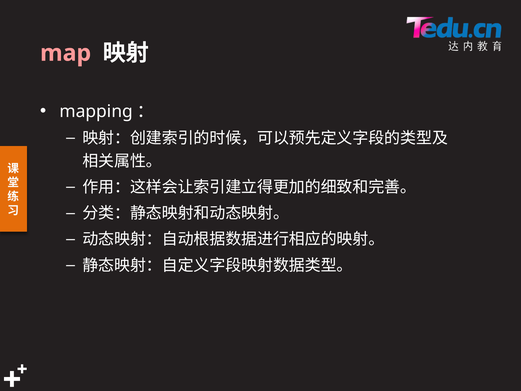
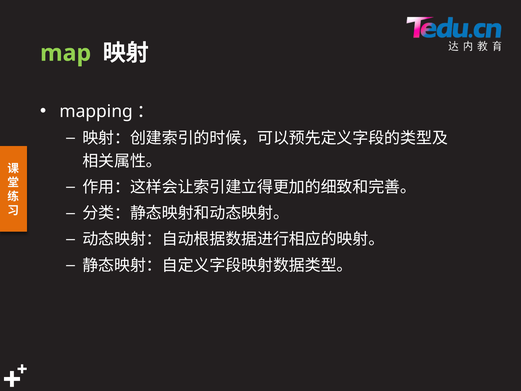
map colour: pink -> light green (66, 53)
